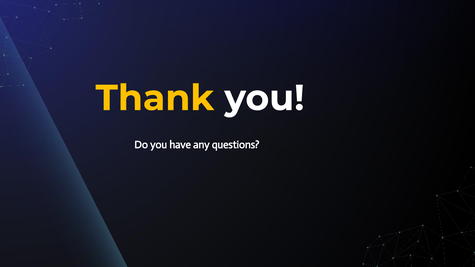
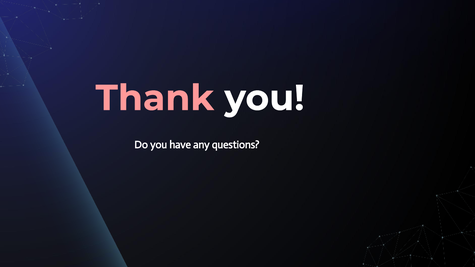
Thank colour: yellow -> pink (155, 98)
